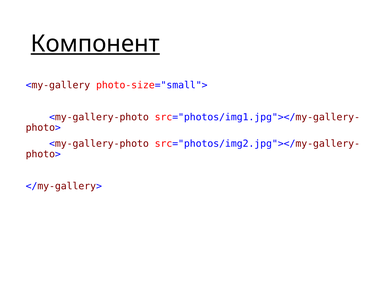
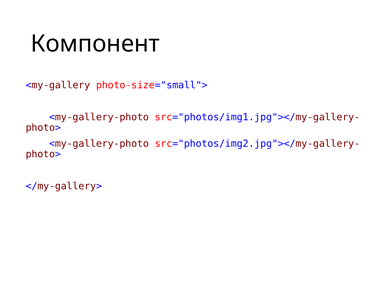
Компонент underline: present -> none (95, 44)
